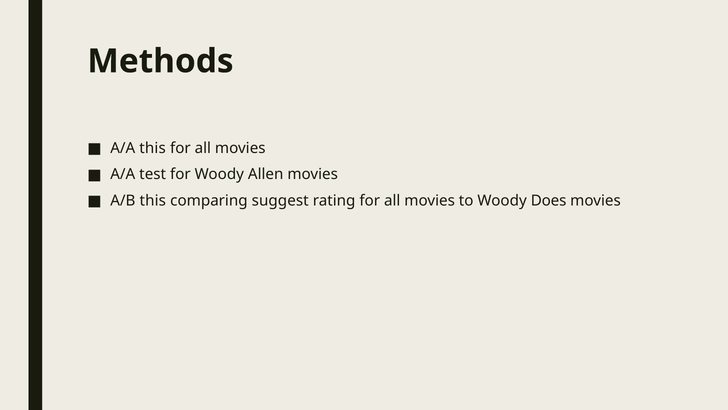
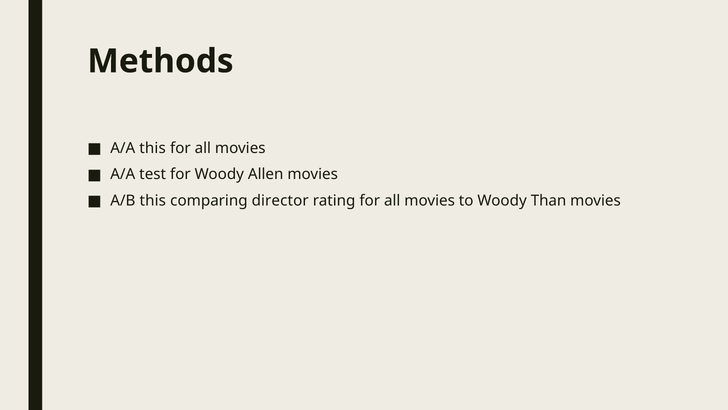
suggest: suggest -> director (280, 200)
Does: Does -> Than (549, 200)
